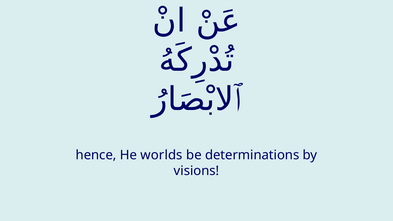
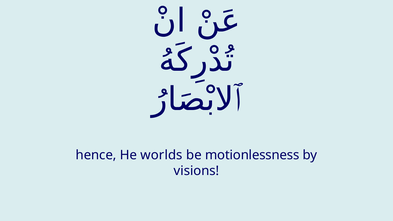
determinations: determinations -> motionlessness (252, 155)
